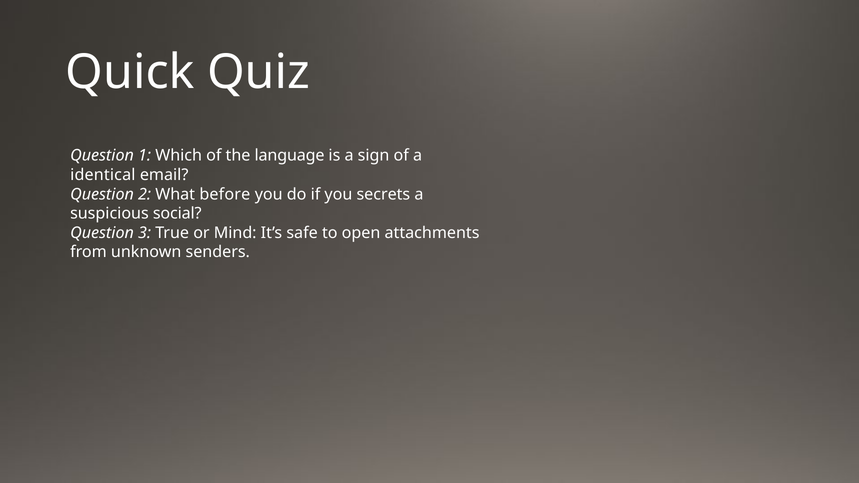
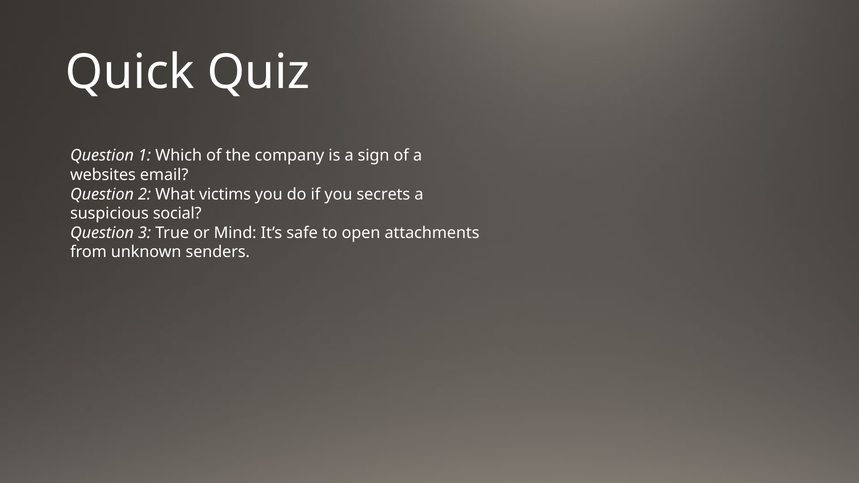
language: language -> company (289, 156)
identical: identical -> websites (103, 175)
before: before -> victims (225, 194)
